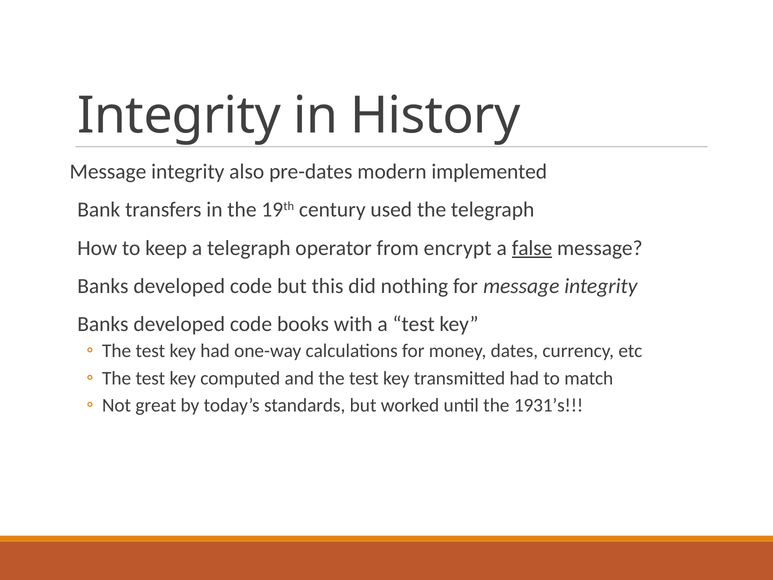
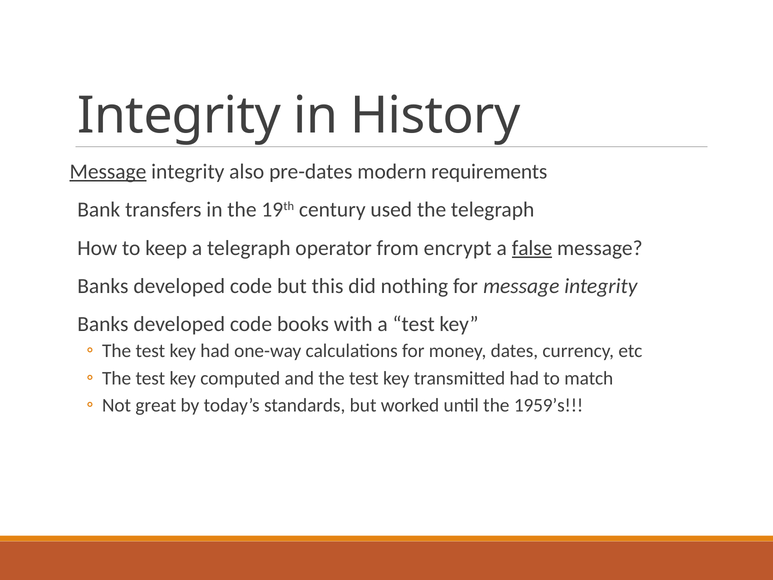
Message underline: none -> present (108, 171)
implemented: implemented -> requirements (489, 171)
1931’s: 1931’s -> 1959’s (549, 405)
